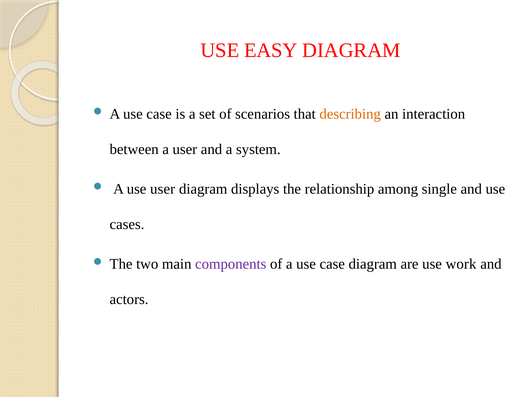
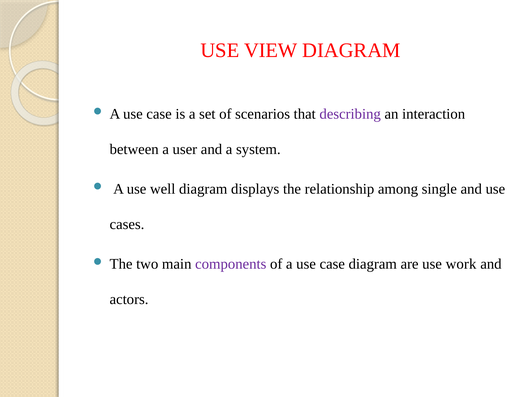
EASY: EASY -> VIEW (271, 50)
describing colour: orange -> purple (350, 114)
use user: user -> well (163, 189)
